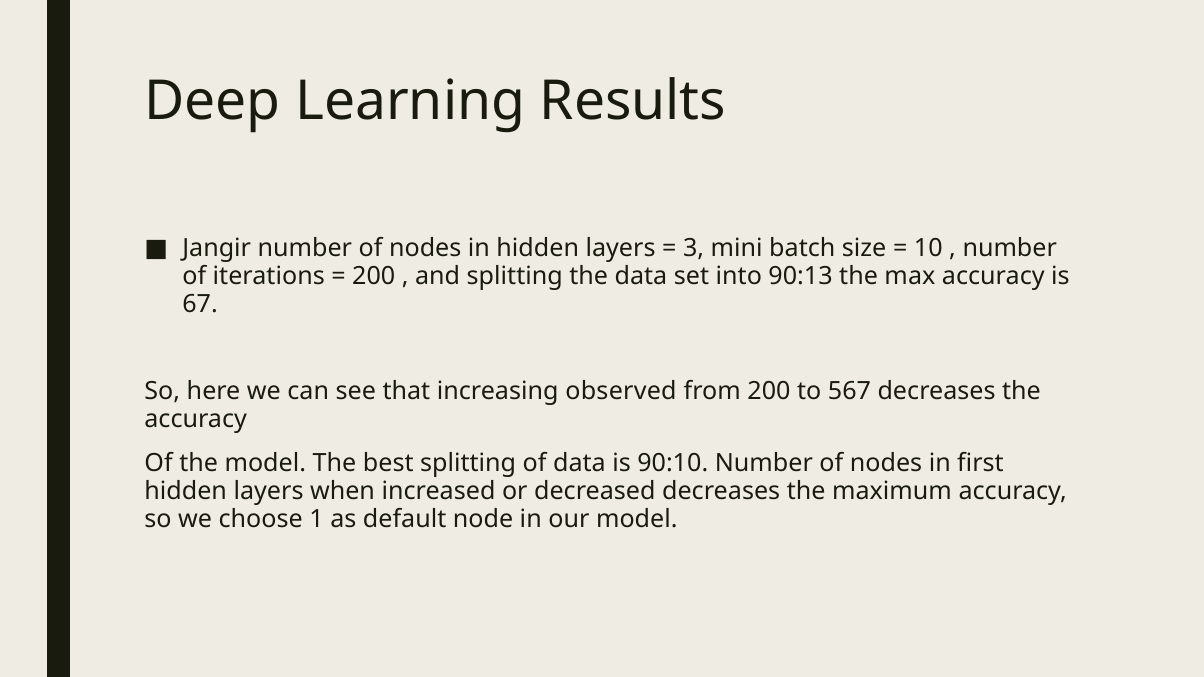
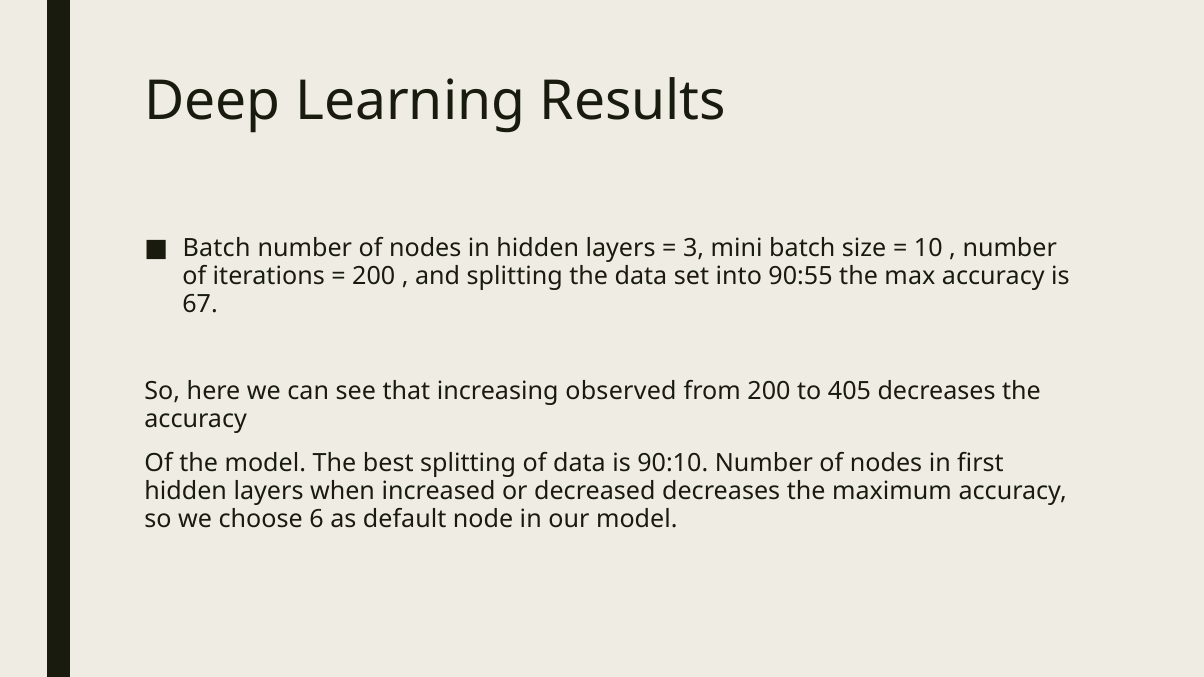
Jangir: Jangir -> Batch (217, 248)
90:13: 90:13 -> 90:55 (801, 276)
567: 567 -> 405 (849, 392)
1: 1 -> 6 (317, 520)
